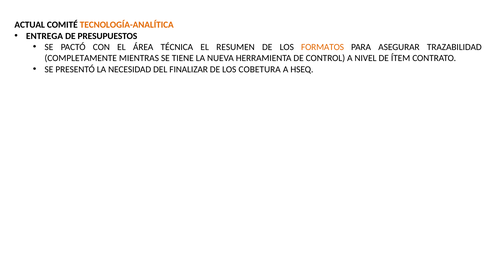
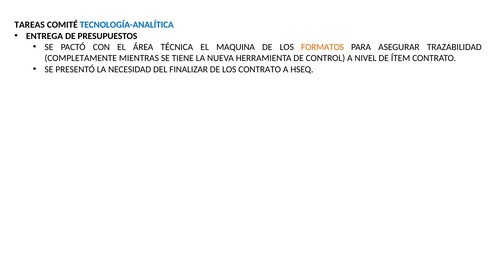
ACTUAL: ACTUAL -> TAREAS (30, 25)
TECNOLOGÍA-ANALÍTICA colour: orange -> blue (127, 25)
RESUMEN: RESUMEN -> MAQUINA (236, 47)
LOS COBETURA: COBETURA -> CONTRATO (260, 69)
